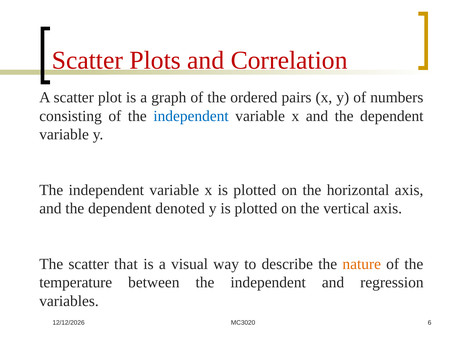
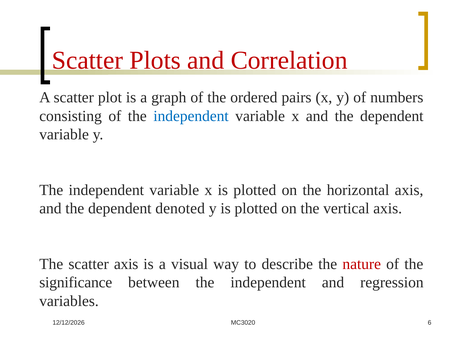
scatter that: that -> axis (126, 264)
nature colour: orange -> red (362, 264)
temperature: temperature -> significance (76, 283)
